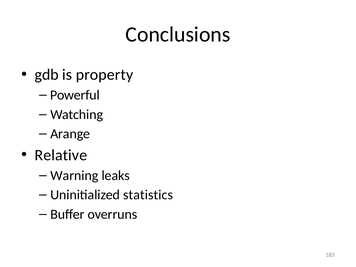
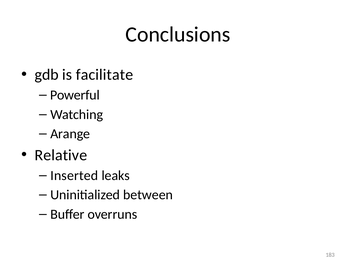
property: property -> facilitate (105, 75)
Warning: Warning -> Inserted (74, 175)
statistics: statistics -> between (148, 195)
